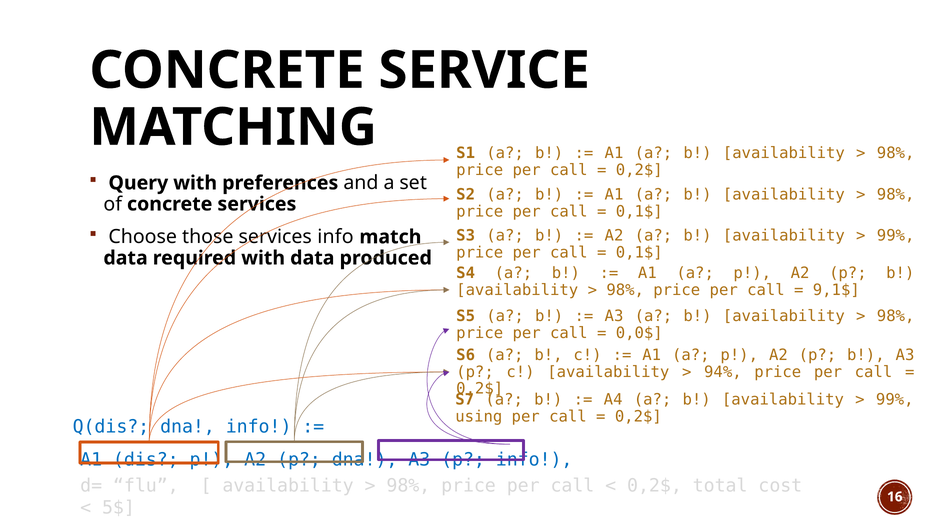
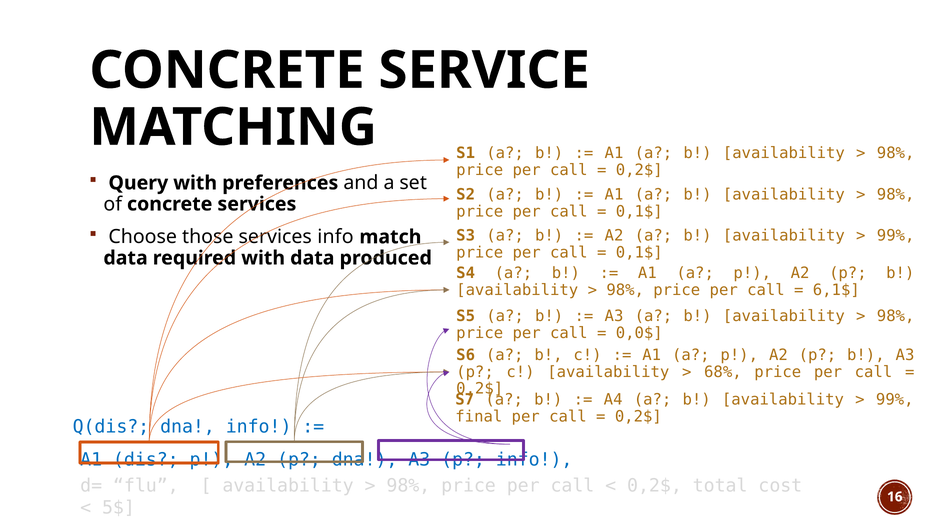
9,1$: 9,1$ -> 6,1$ (836, 290)
94%: 94% -> 68% (723, 372)
using: using -> final (479, 416)
